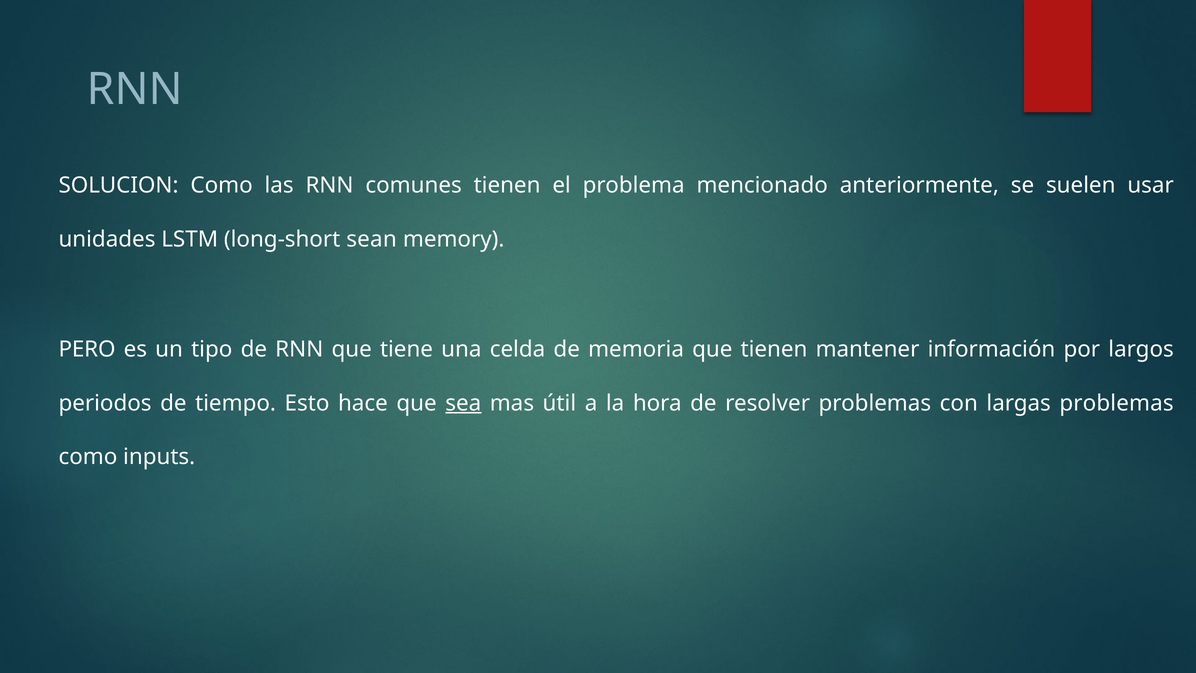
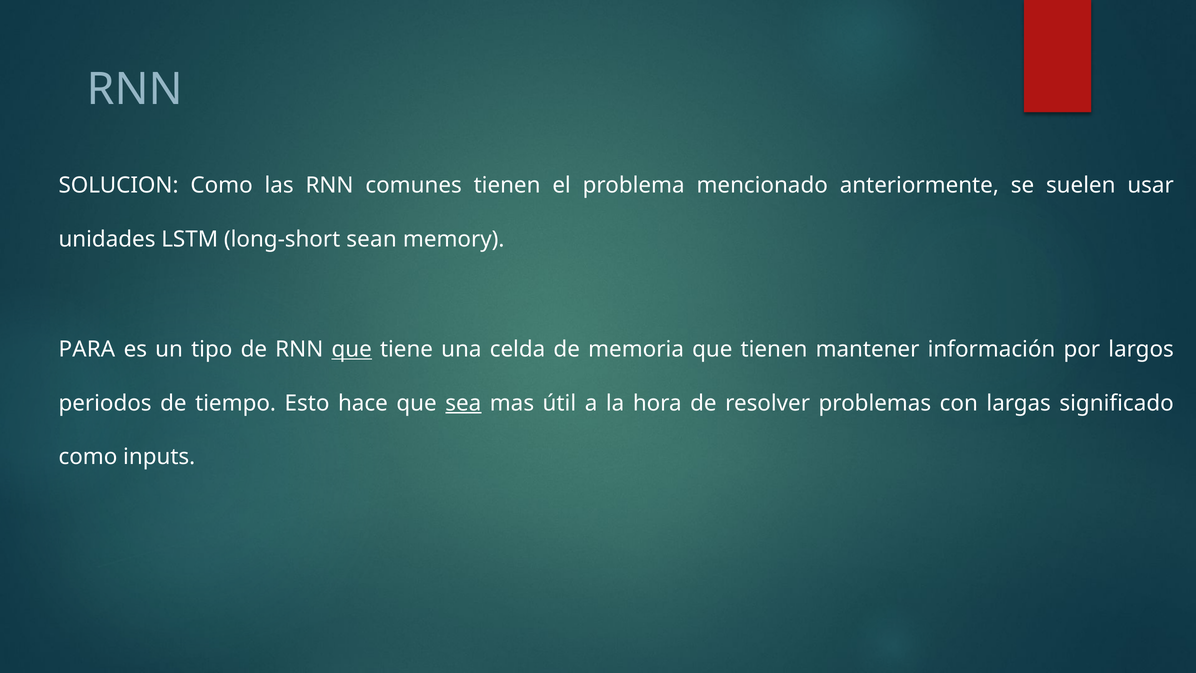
PERO: PERO -> PARA (87, 349)
que underline: none -> present (352, 349)
largas problemas: problemas -> significado (1117, 403)
